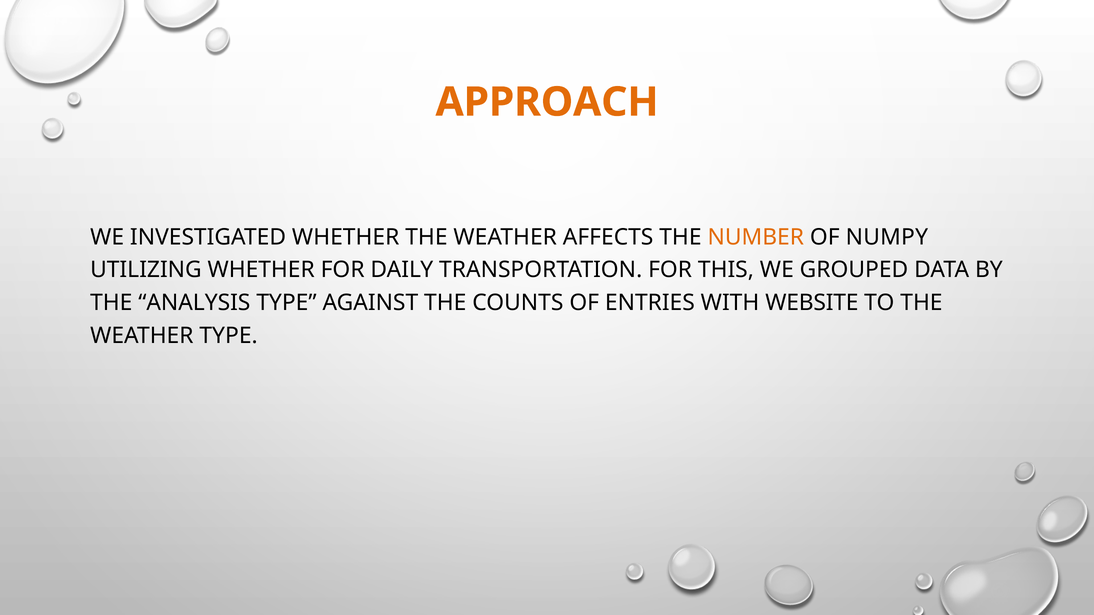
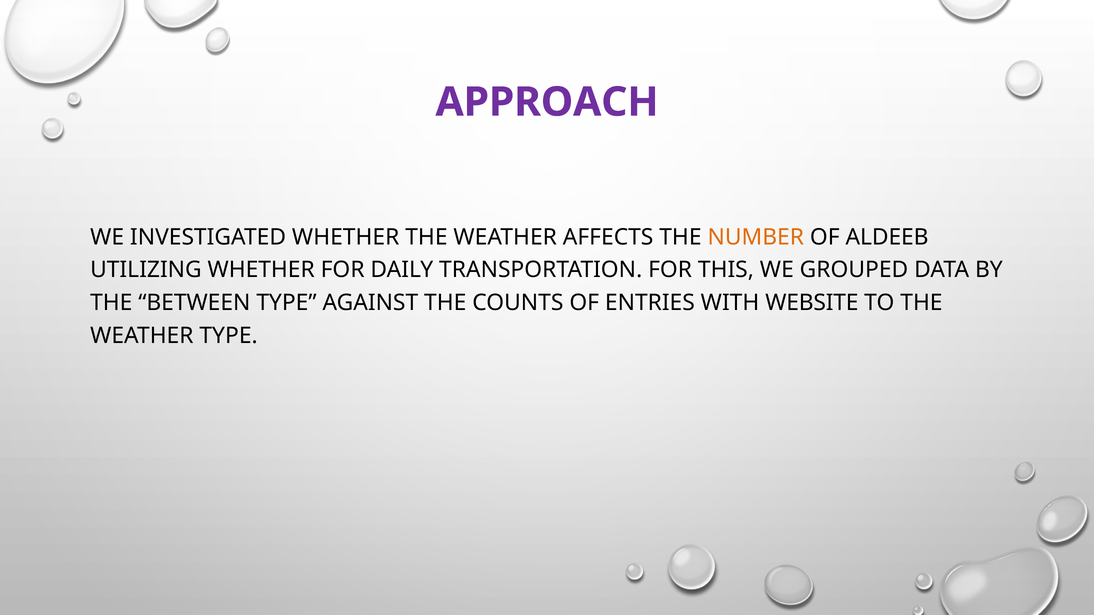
APPROACH colour: orange -> purple (547, 102)
NUMPY: NUMPY -> ALDEEB (887, 237)
ANALYSIS: ANALYSIS -> BETWEEN (194, 303)
